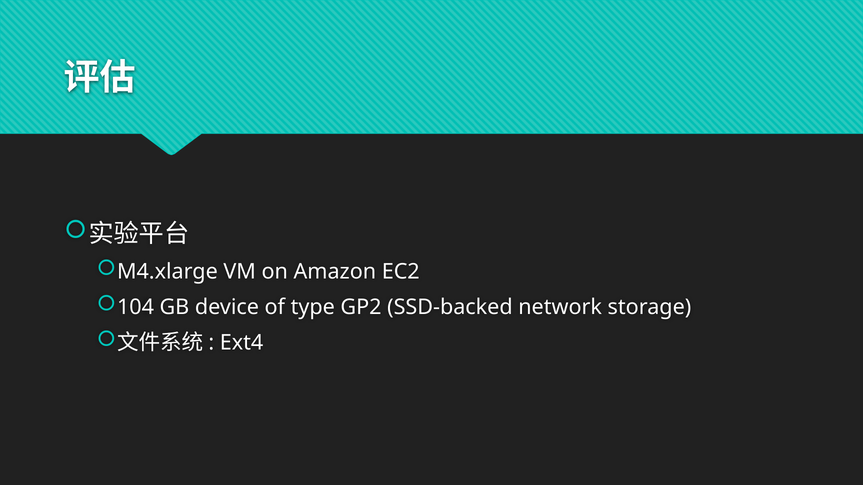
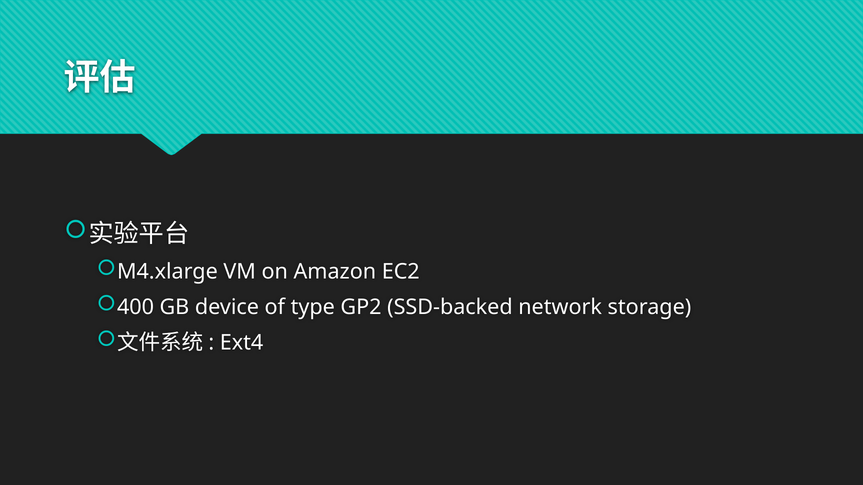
104: 104 -> 400 (135, 307)
